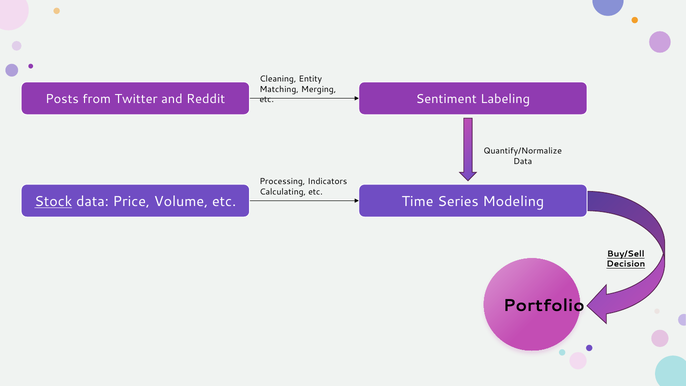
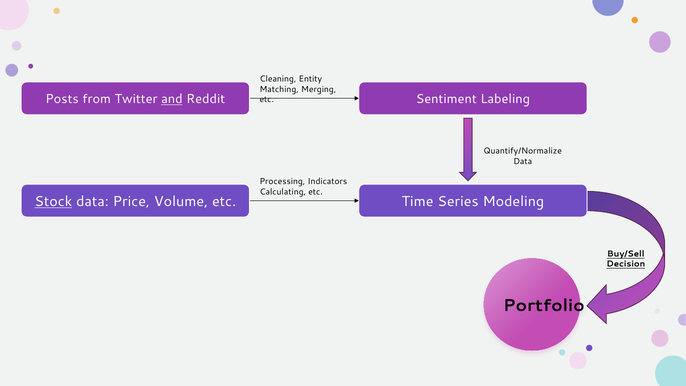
and underline: none -> present (172, 99)
